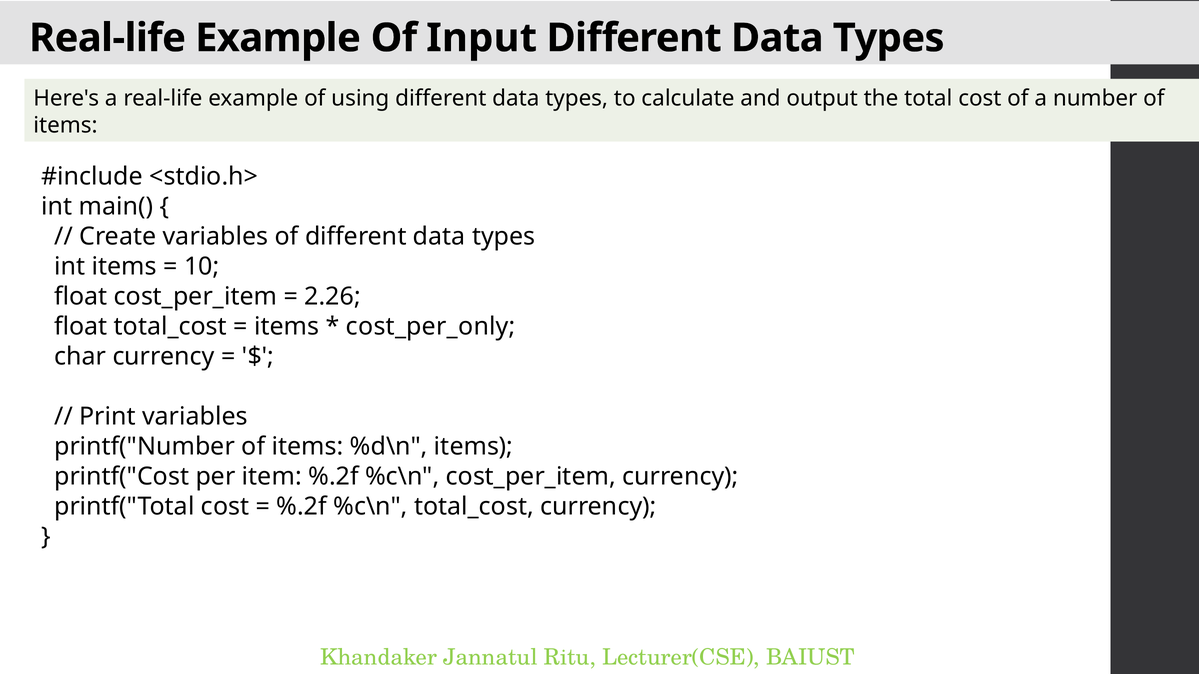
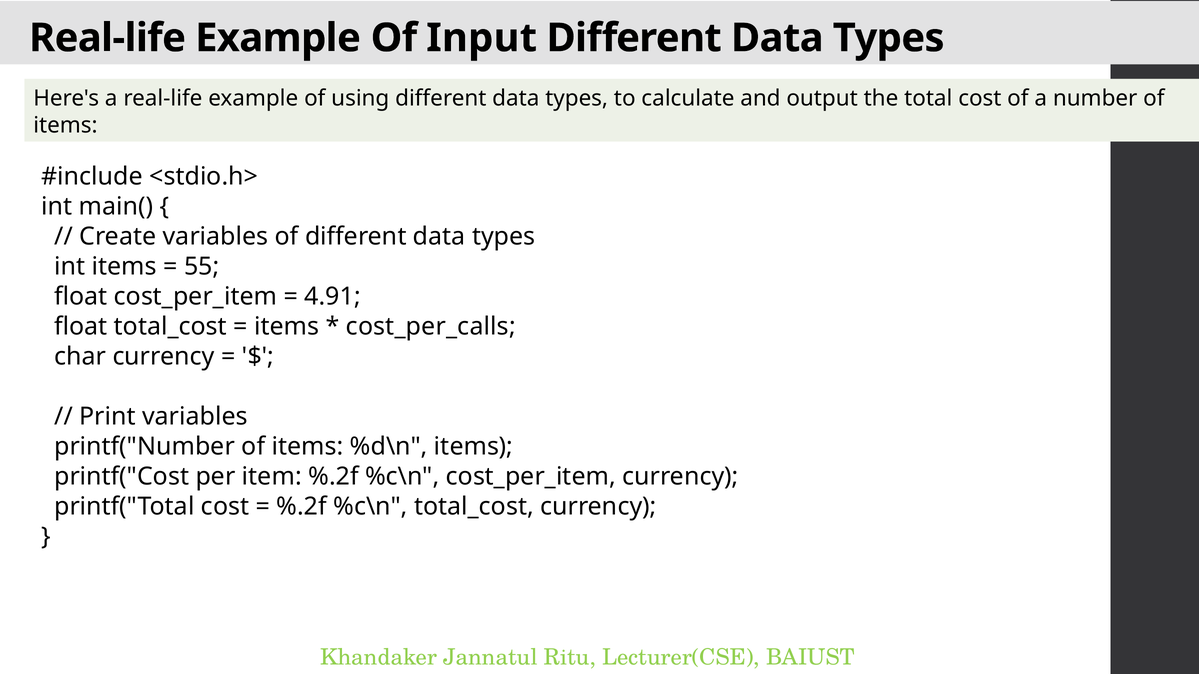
10: 10 -> 55 (202, 267)
2.26: 2.26 -> 4.91 (333, 297)
cost_per_only: cost_per_only -> cost_per_calls (431, 327)
